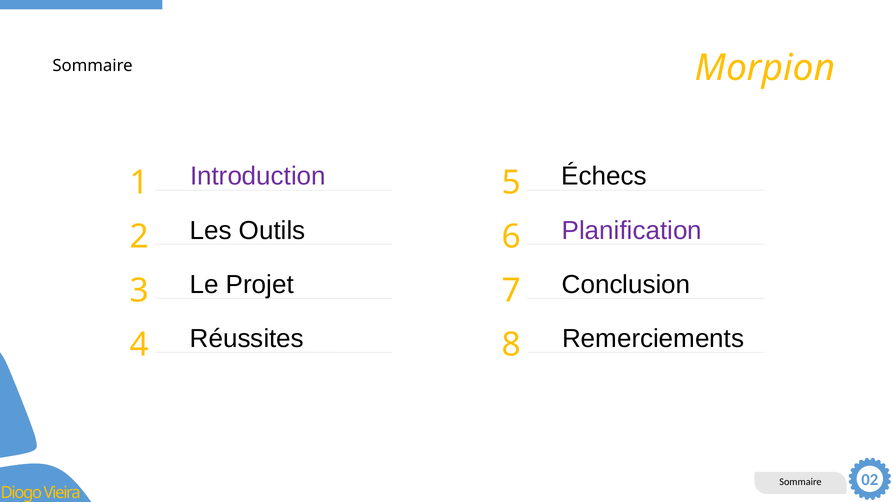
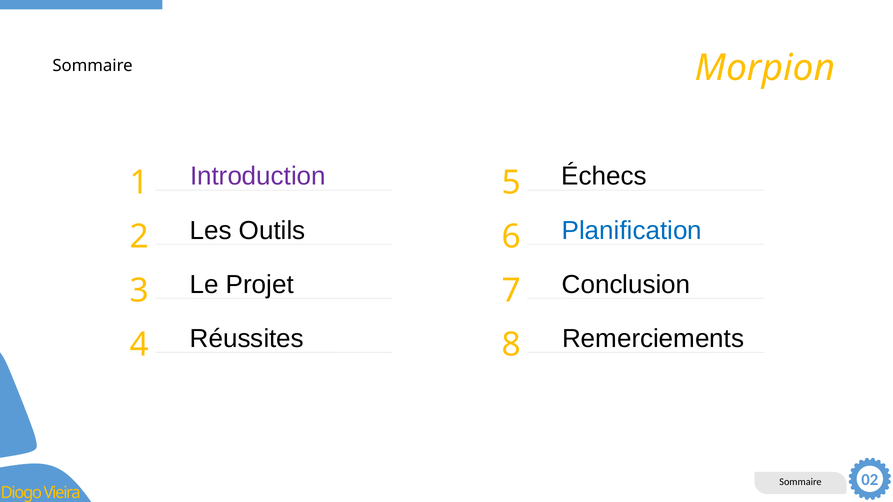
Planification colour: purple -> blue (632, 231)
